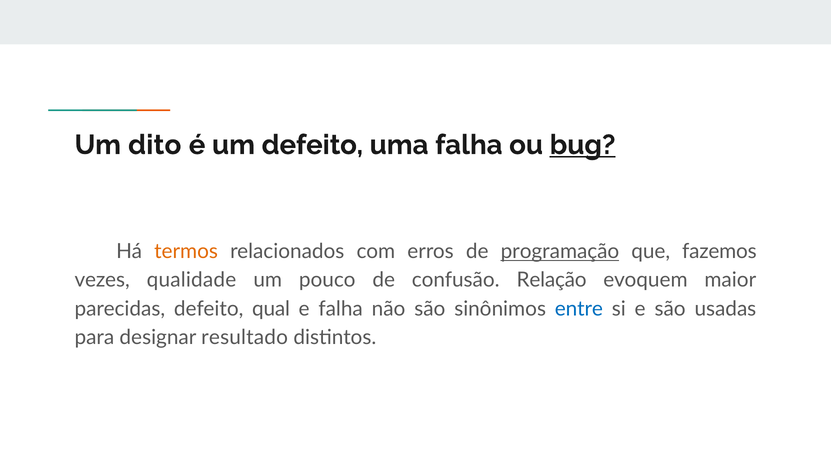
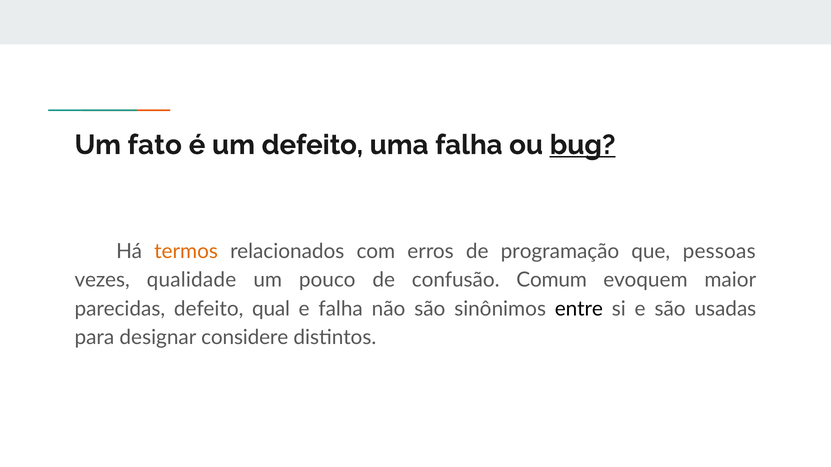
dito: dito -> fato (155, 145)
programação underline: present -> none (560, 252)
fazemos: fazemos -> pessoas (719, 252)
Relação: Relação -> Comum (552, 280)
entre colour: blue -> black (579, 309)
resultado: resultado -> considere (245, 338)
